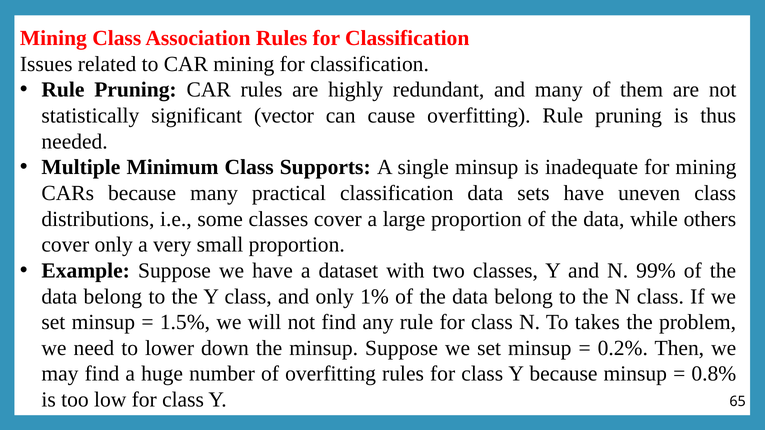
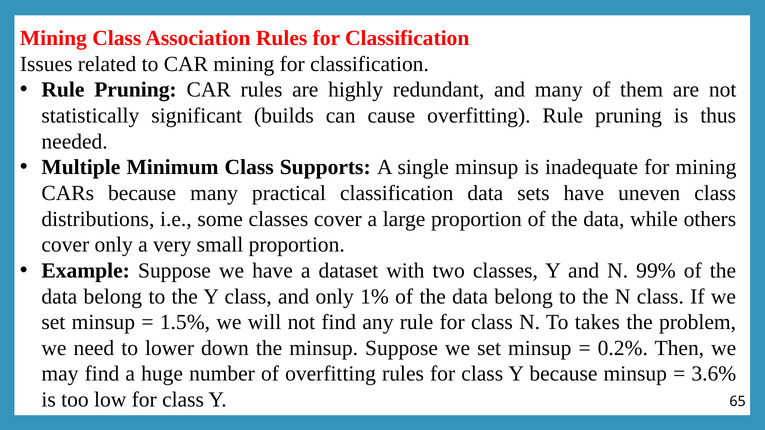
vector: vector -> builds (284, 116)
0.8%: 0.8% -> 3.6% (714, 374)
